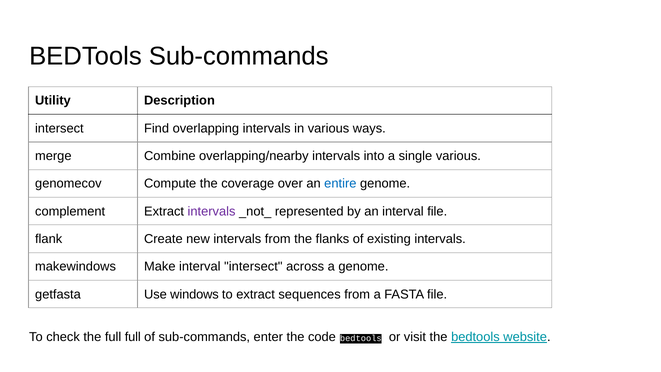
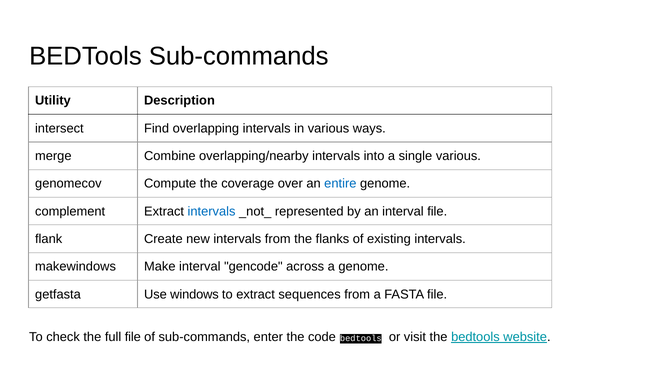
intervals colour: purple -> blue (212, 211)
interval intersect: intersect -> gencode (253, 266)
full full: full -> file (133, 337)
